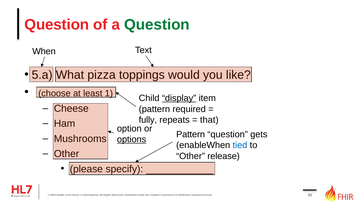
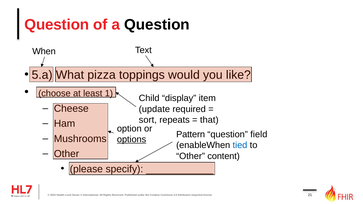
Question colour: green -> black (157, 25)
display underline: present -> none (179, 98)
pattern: pattern -> update (154, 109)
fully: fully -> sort (148, 120)
gets: gets -> field (259, 134)
release: release -> content (224, 156)
